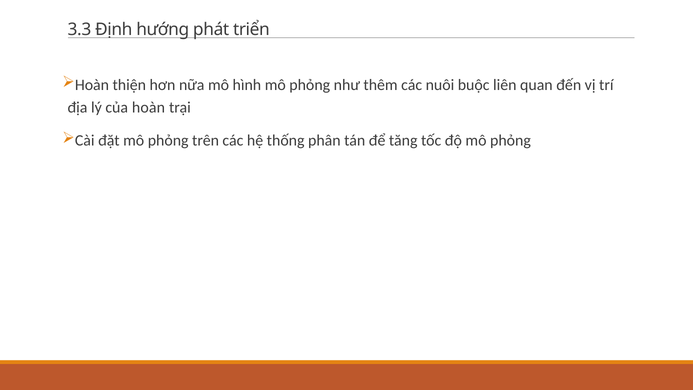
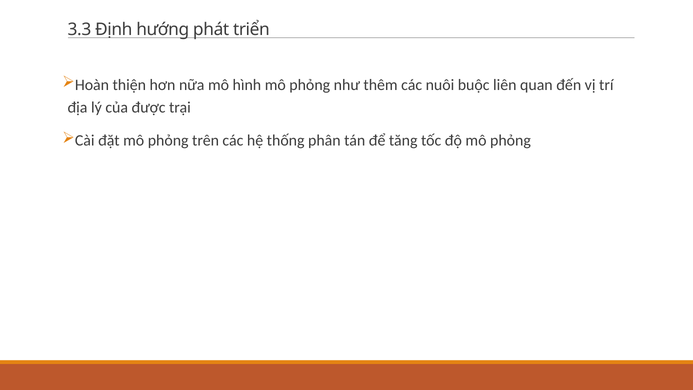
của hoàn: hoàn -> được (149, 108)
